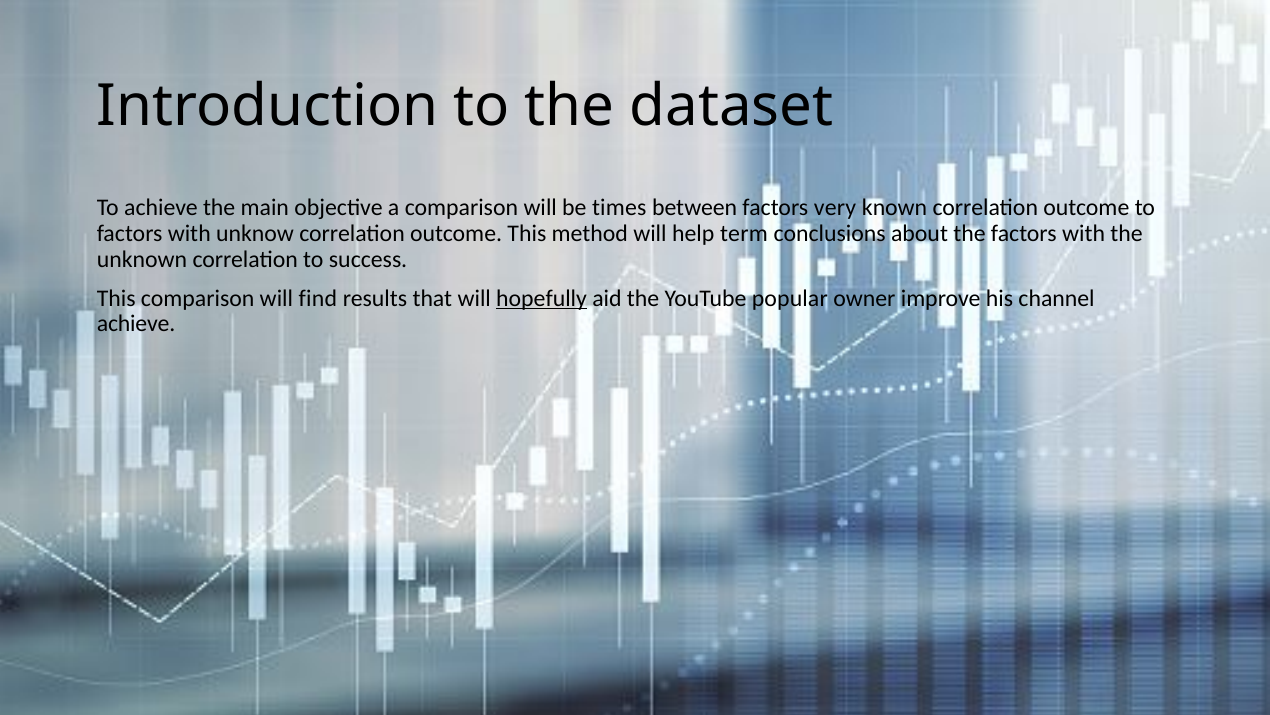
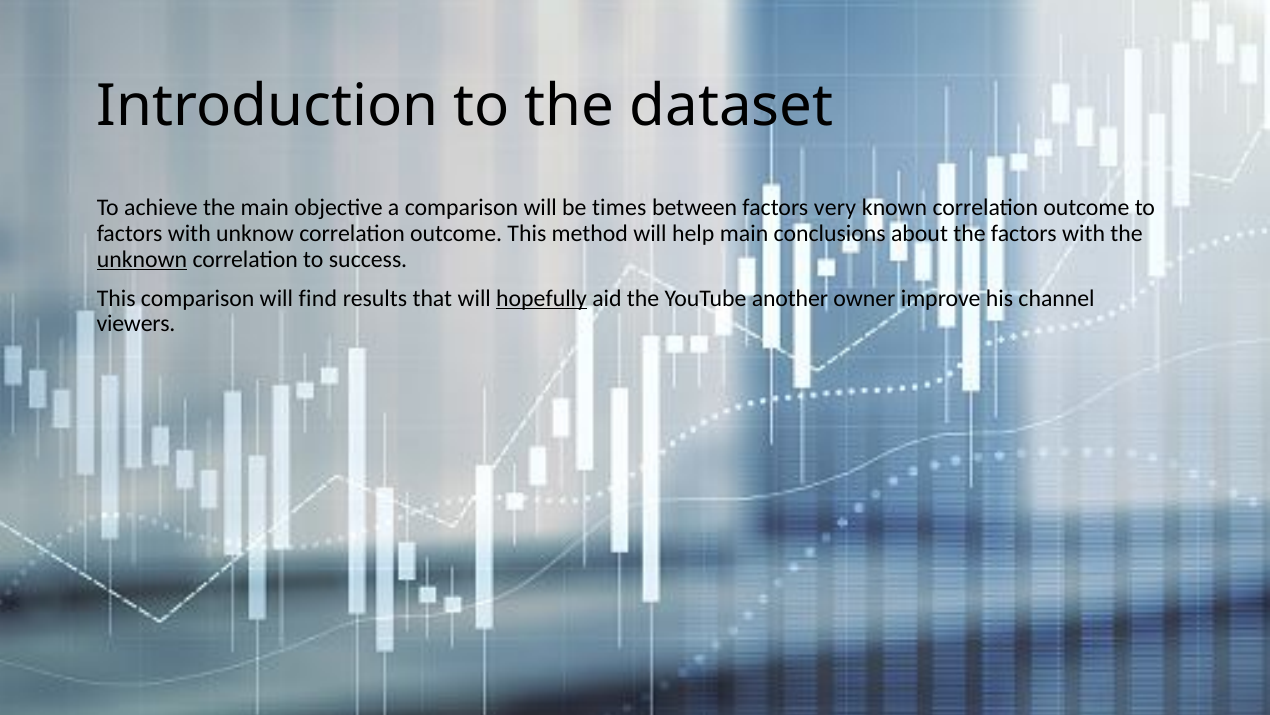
help term: term -> main (744, 233)
unknown underline: none -> present (142, 259)
popular: popular -> another (790, 298)
achieve: achieve -> viewers (136, 324)
